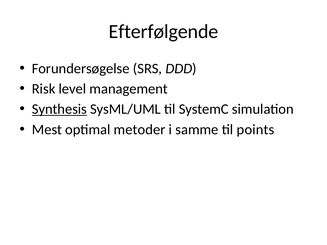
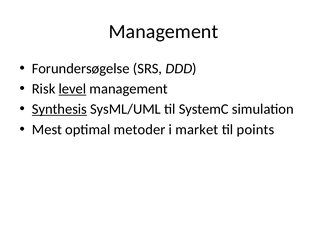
Efterfølgende: Efterfølgende -> Management (163, 32)
level underline: none -> present (72, 89)
samme: samme -> market (197, 130)
